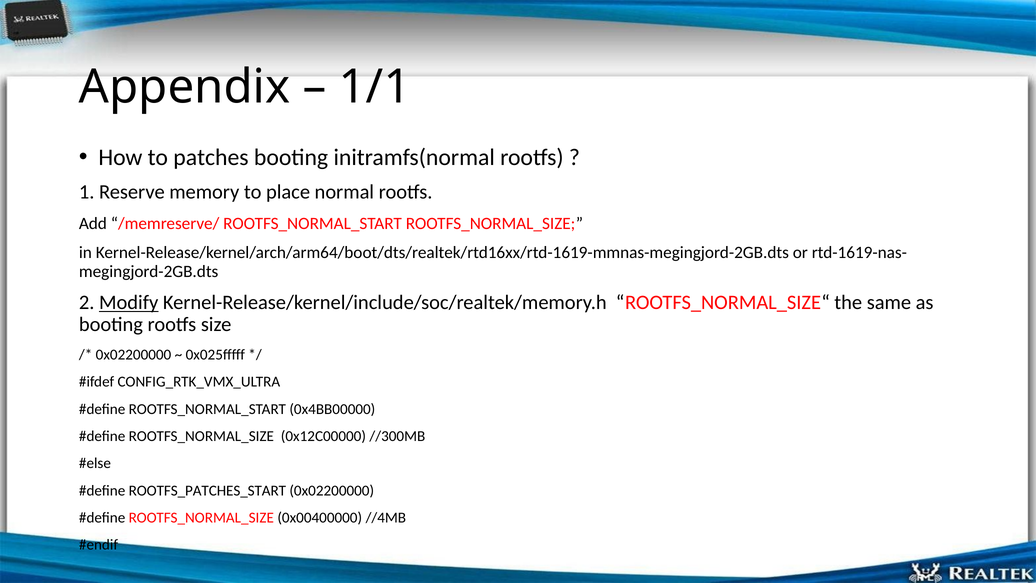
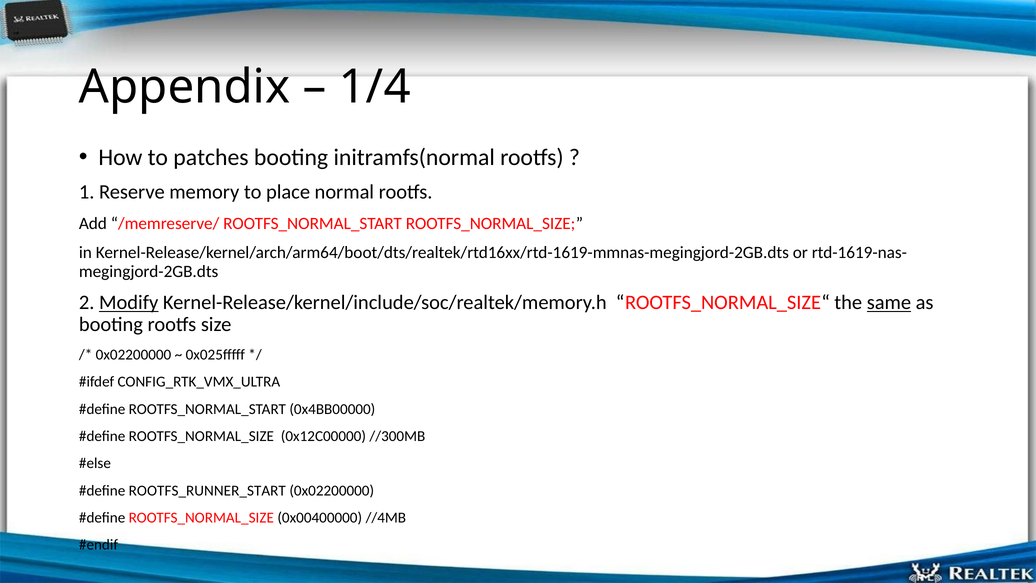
1/1: 1/1 -> 1/4 (375, 87)
same underline: none -> present (889, 302)
ROOTFS_PATCHES_START: ROOTFS_PATCHES_START -> ROOTFS_RUNNER_START (207, 490)
